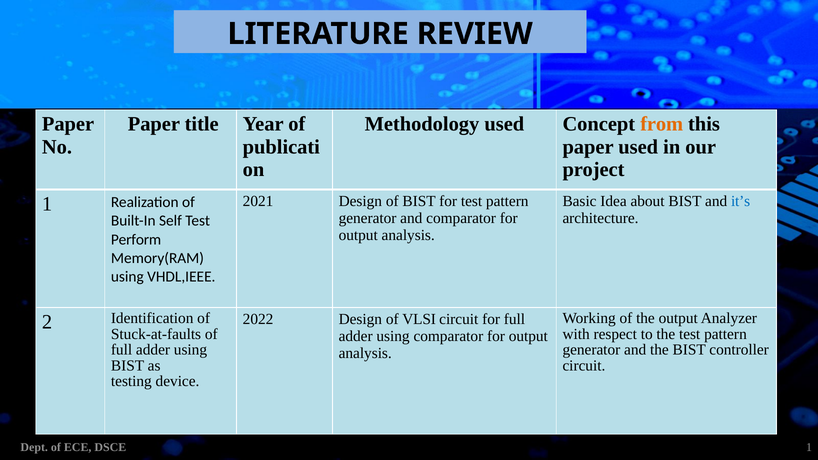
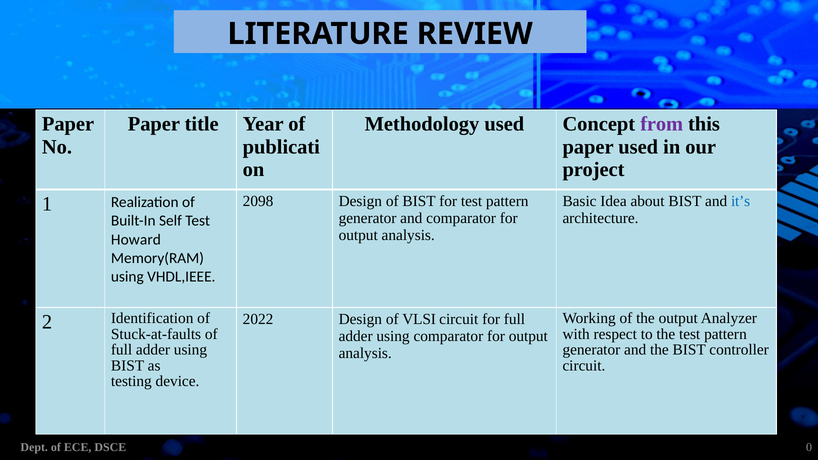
from colour: orange -> purple (662, 124)
2021: 2021 -> 2098 (258, 201)
Perform: Perform -> Howard (136, 240)
DSCE 1: 1 -> 0 (809, 447)
